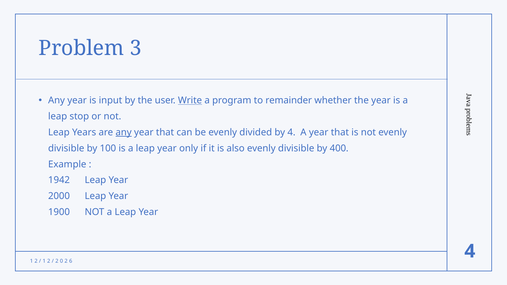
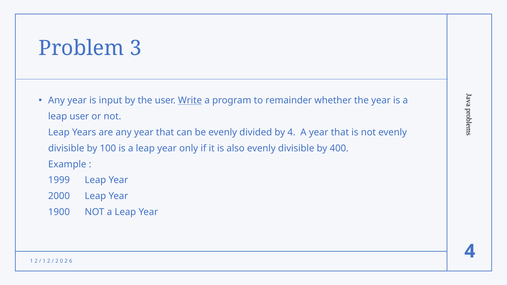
leap stop: stop -> user (79, 116)
any underline: present -> none (124, 132)
1942: 1942 -> 1999 (59, 180)
